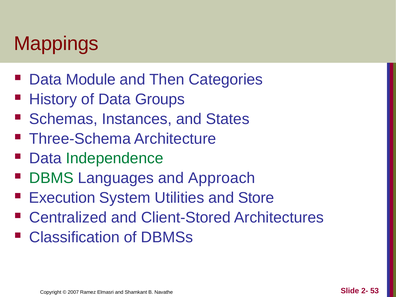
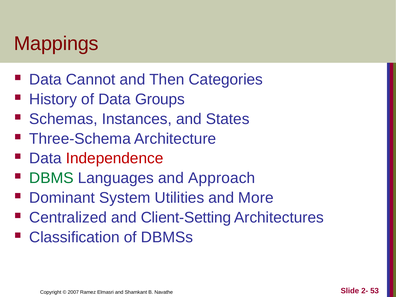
Module: Module -> Cannot (91, 80)
Independence colour: green -> red (115, 158)
Execution: Execution -> Dominant (62, 198)
Store: Store -> More (256, 198)
Client-Stored: Client-Stored -> Client-Setting (186, 218)
